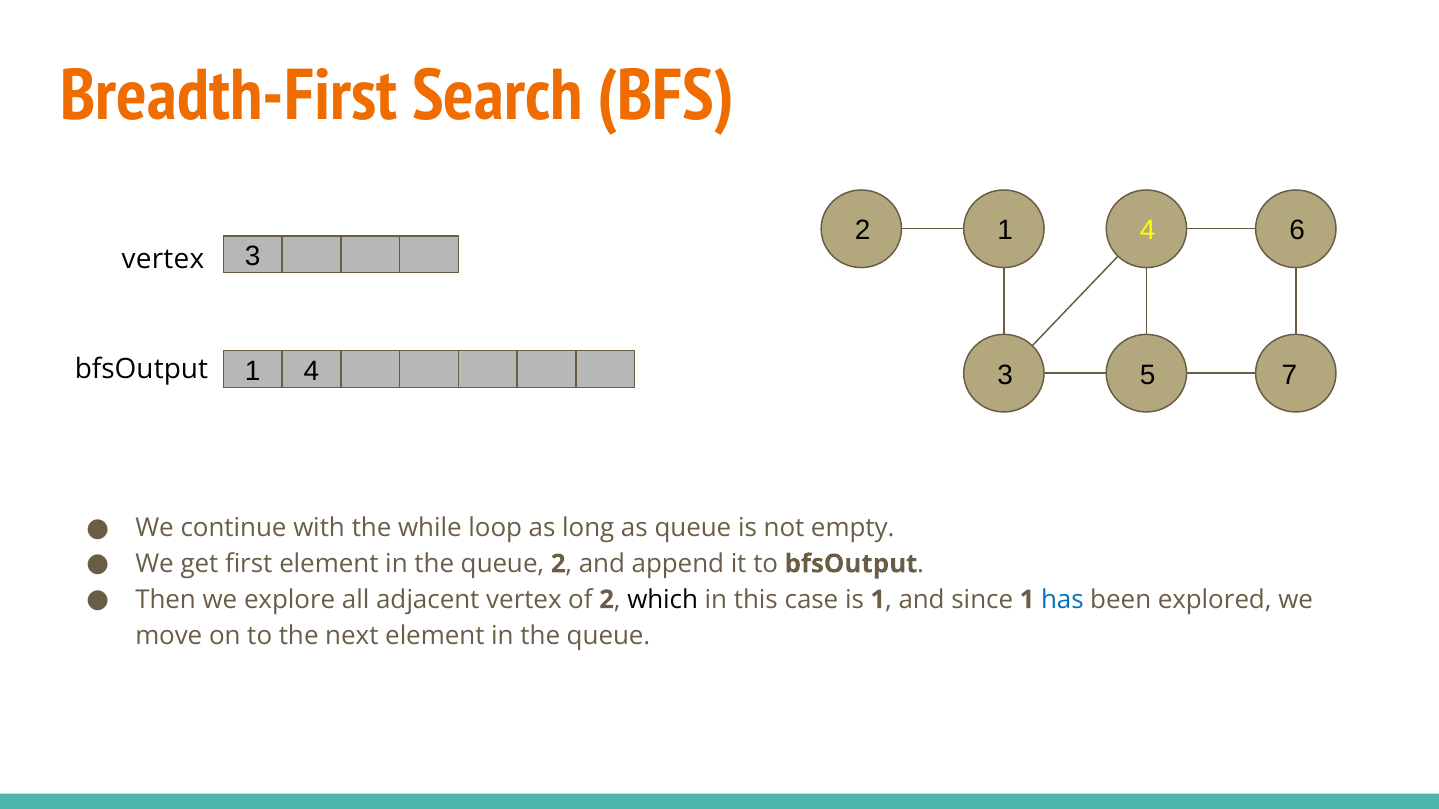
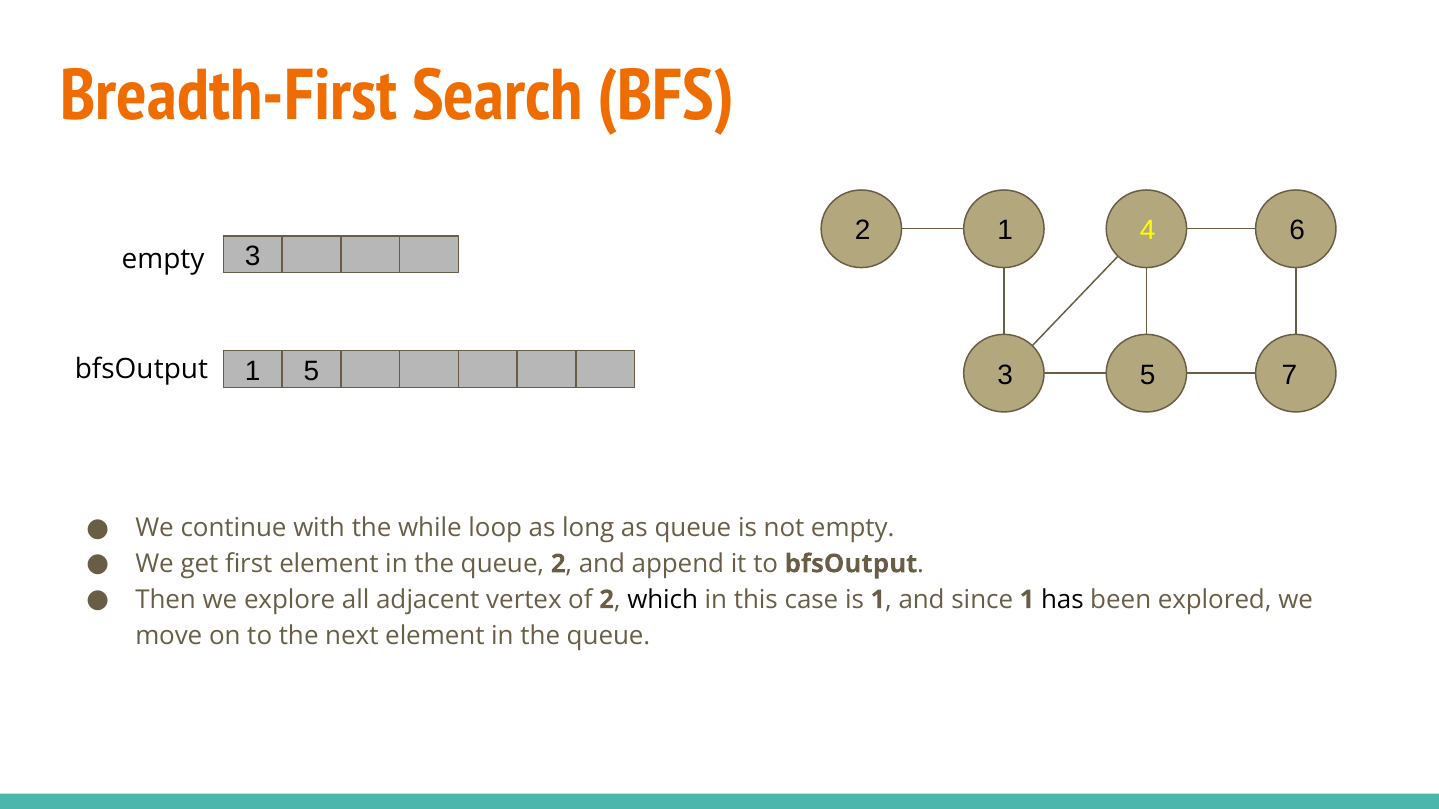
vertex: vertex -> empty (163, 259)
bfsOutput 4: 4 -> 5 (311, 371)
has colour: blue -> black (1062, 600)
